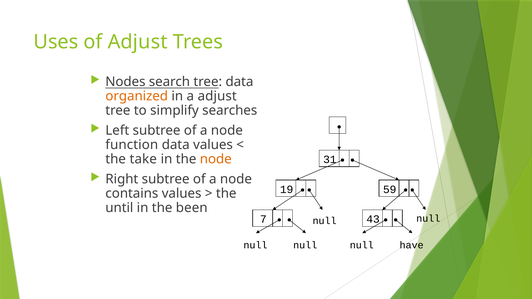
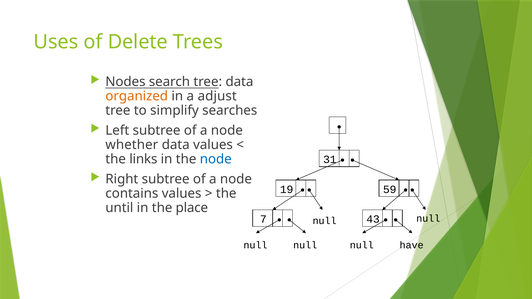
of Adjust: Adjust -> Delete (138, 42)
function: function -> whether (132, 145)
take: take -> links (143, 159)
node colour: orange -> blue (216, 159)
been: been -> place (192, 208)
